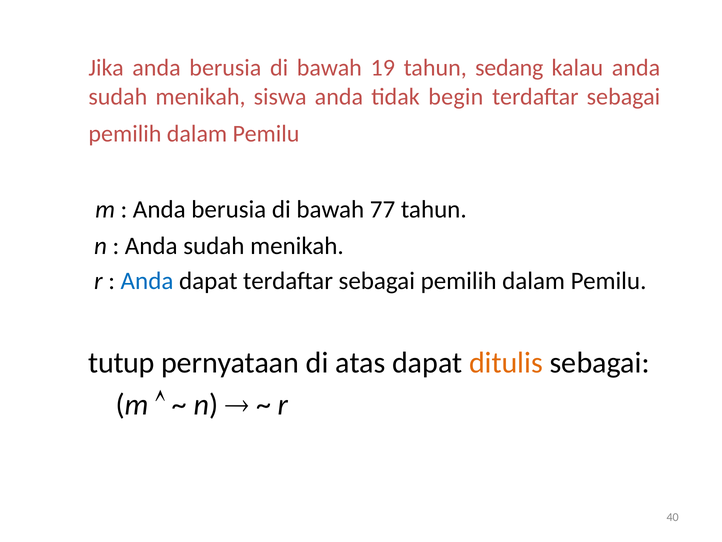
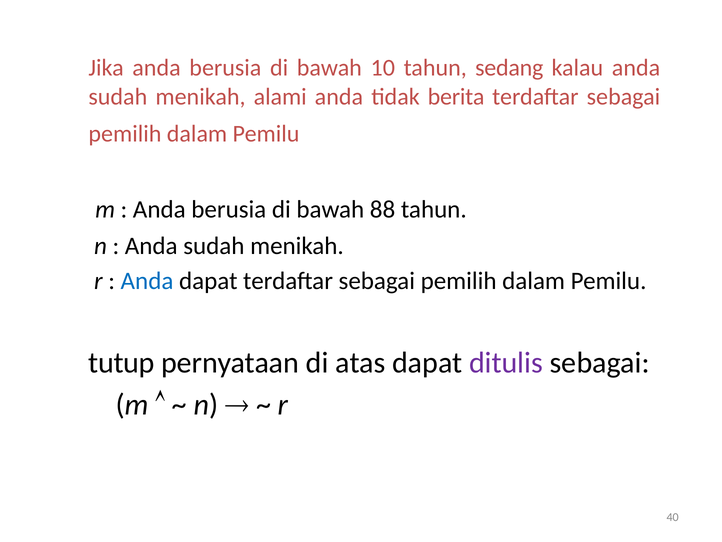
19: 19 -> 10 (383, 68)
siswa: siswa -> alami (280, 97)
begin: begin -> berita (456, 97)
77: 77 -> 88 (383, 210)
ditulis colour: orange -> purple (506, 362)
